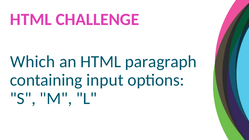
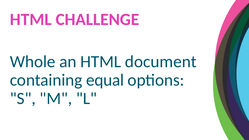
Which: Which -> Whole (33, 62)
paragraph: paragraph -> document (161, 62)
input: input -> equal (105, 80)
